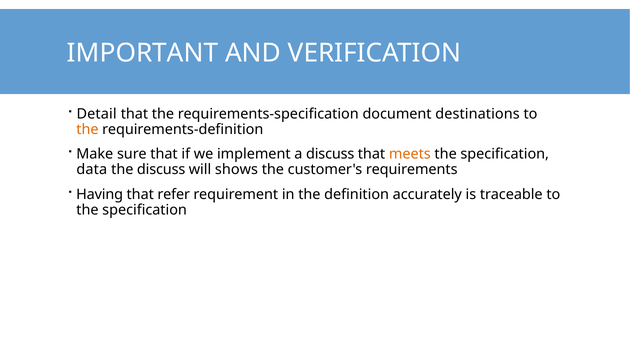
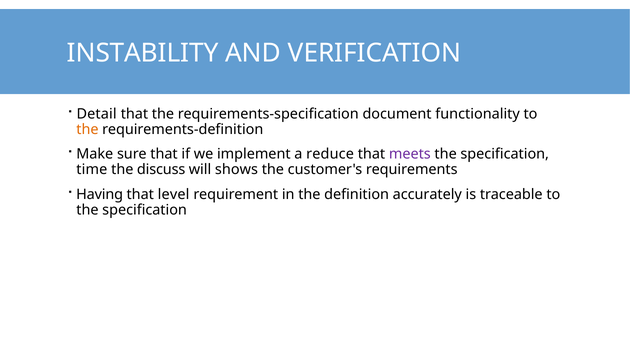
IMPORTANT: IMPORTANT -> INSTABILITY (143, 53)
destinations: destinations -> functionality (478, 114)
a discuss: discuss -> reduce (330, 154)
meets colour: orange -> purple (410, 154)
data: data -> time (92, 170)
refer: refer -> level (174, 195)
